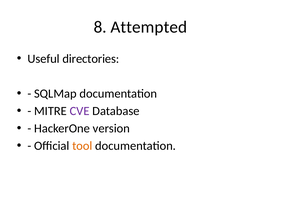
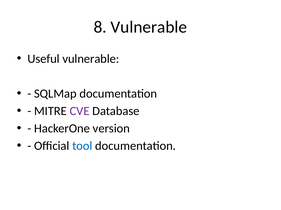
8 Attempted: Attempted -> Vulnerable (149, 27)
Useful directories: directories -> vulnerable (91, 59)
tool colour: orange -> blue (82, 146)
